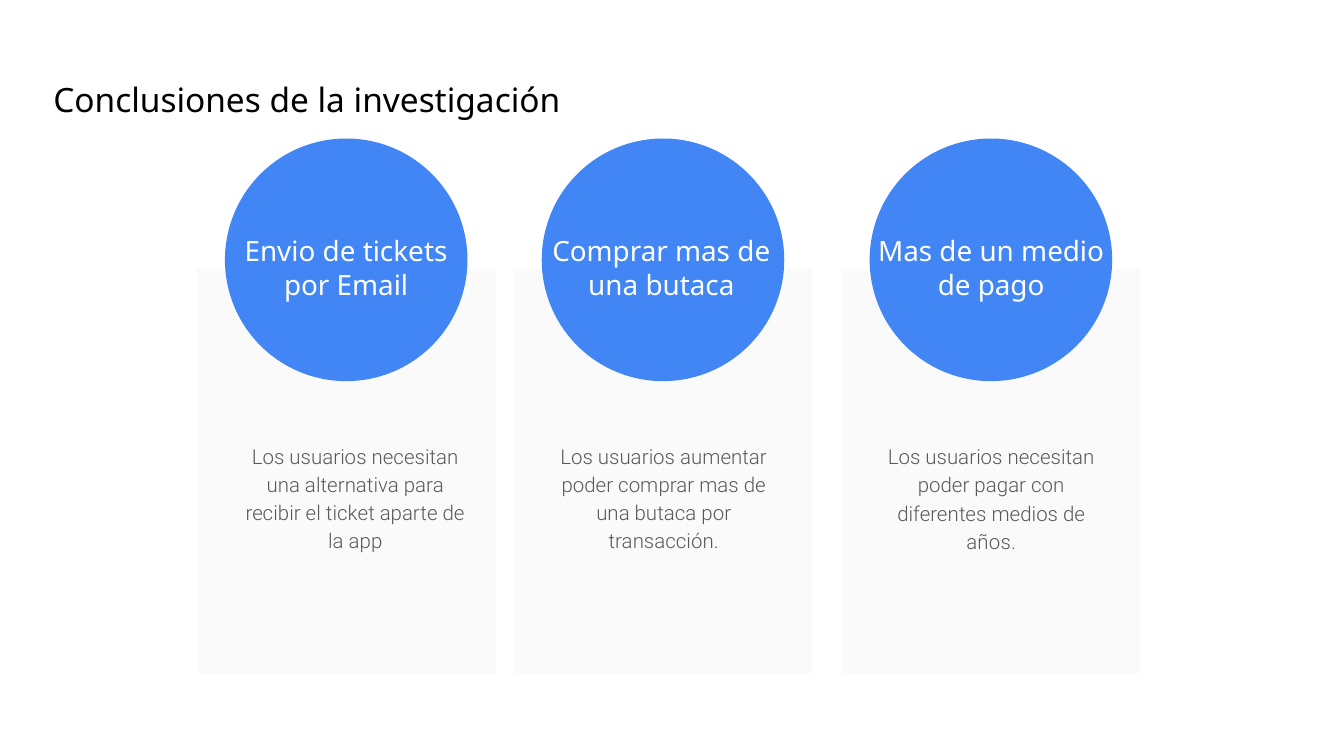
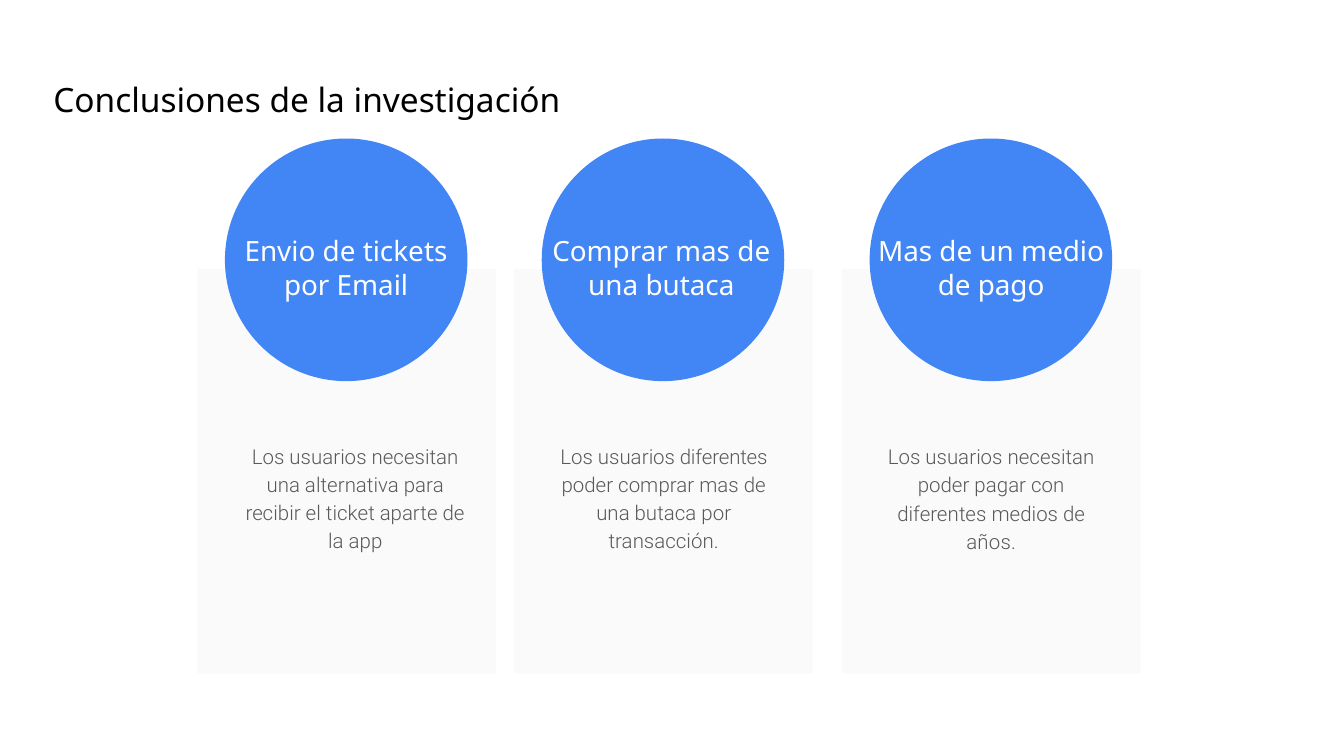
usuarios aumentar: aumentar -> diferentes (724, 457)
